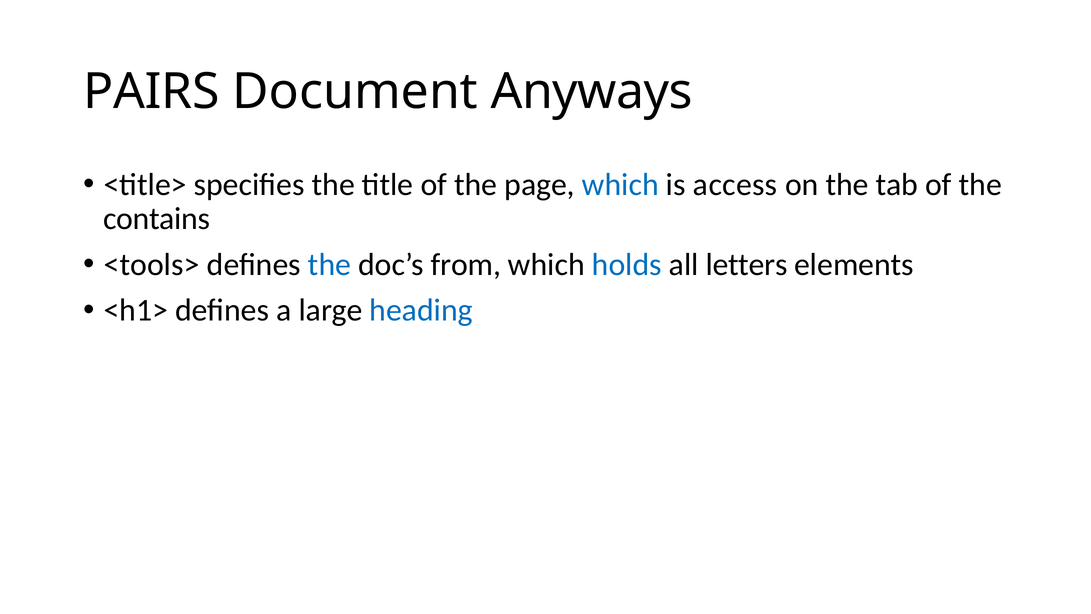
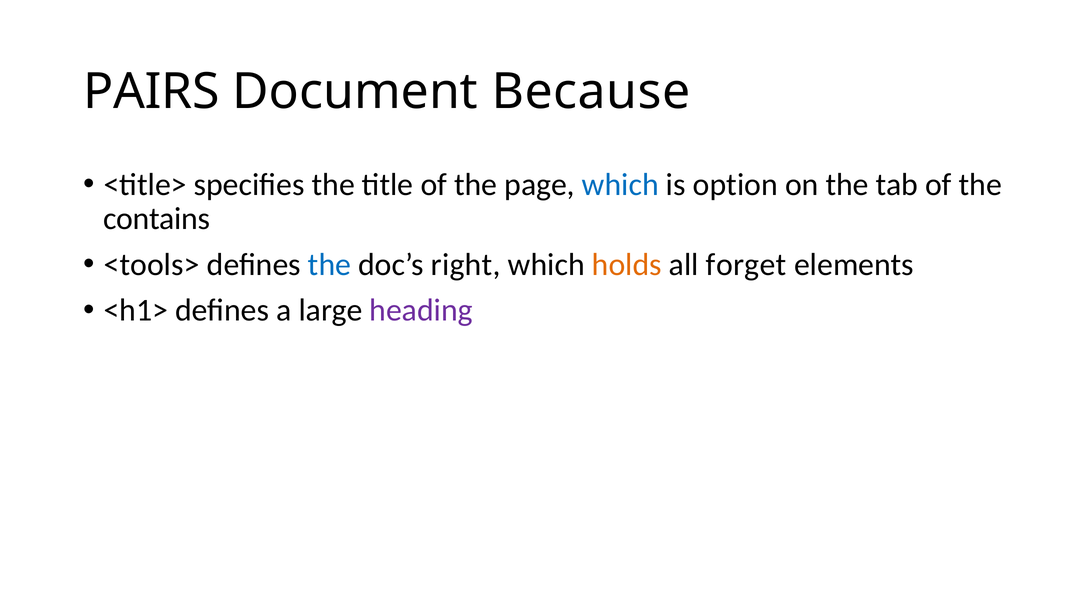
Anyways: Anyways -> Because (591, 92)
access: access -> option (735, 184)
from: from -> right (466, 265)
holds colour: blue -> orange (627, 265)
letters: letters -> forget (746, 265)
heading colour: blue -> purple (421, 310)
